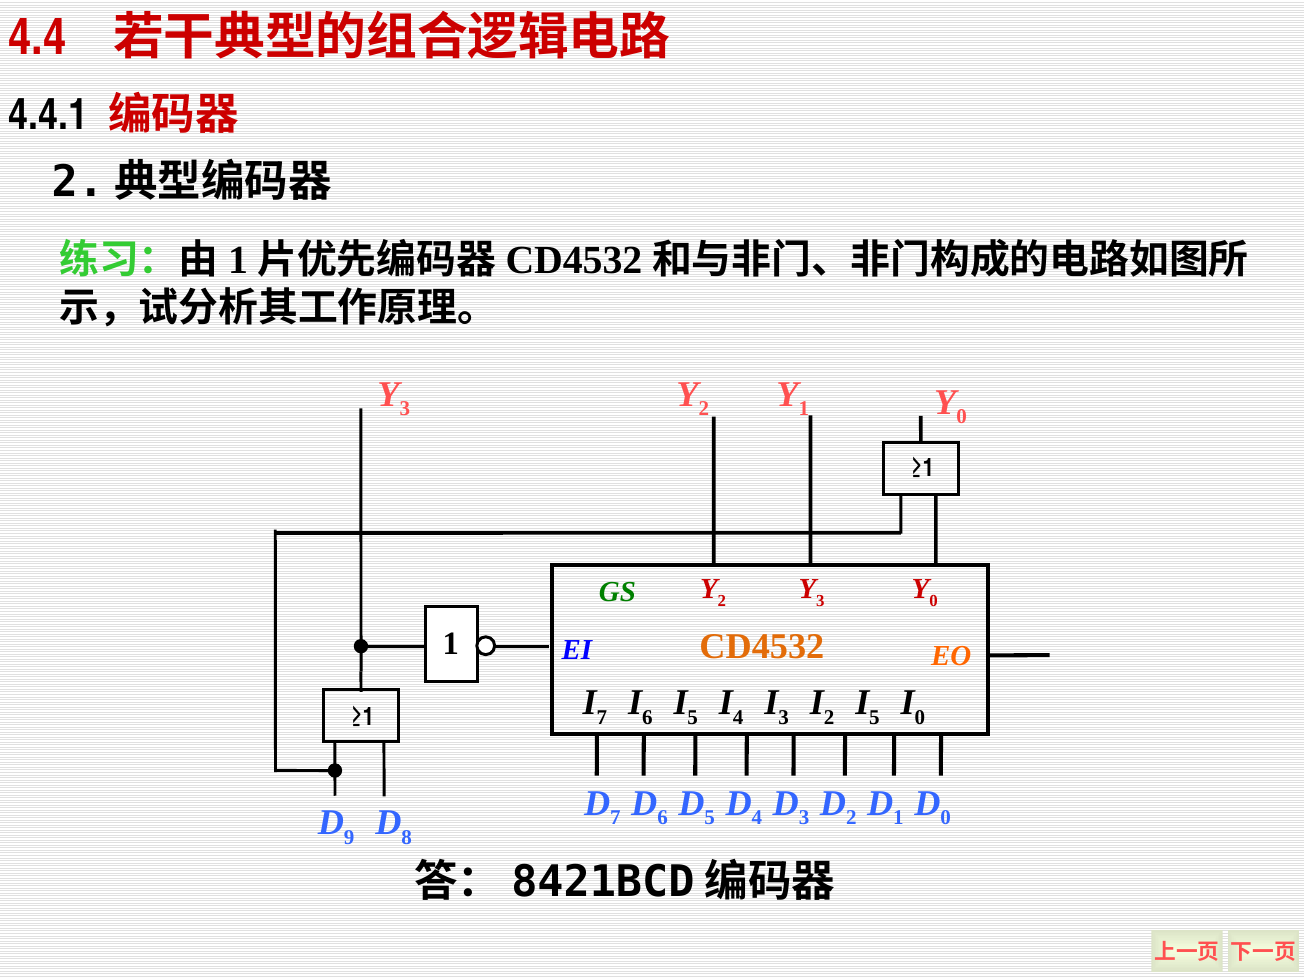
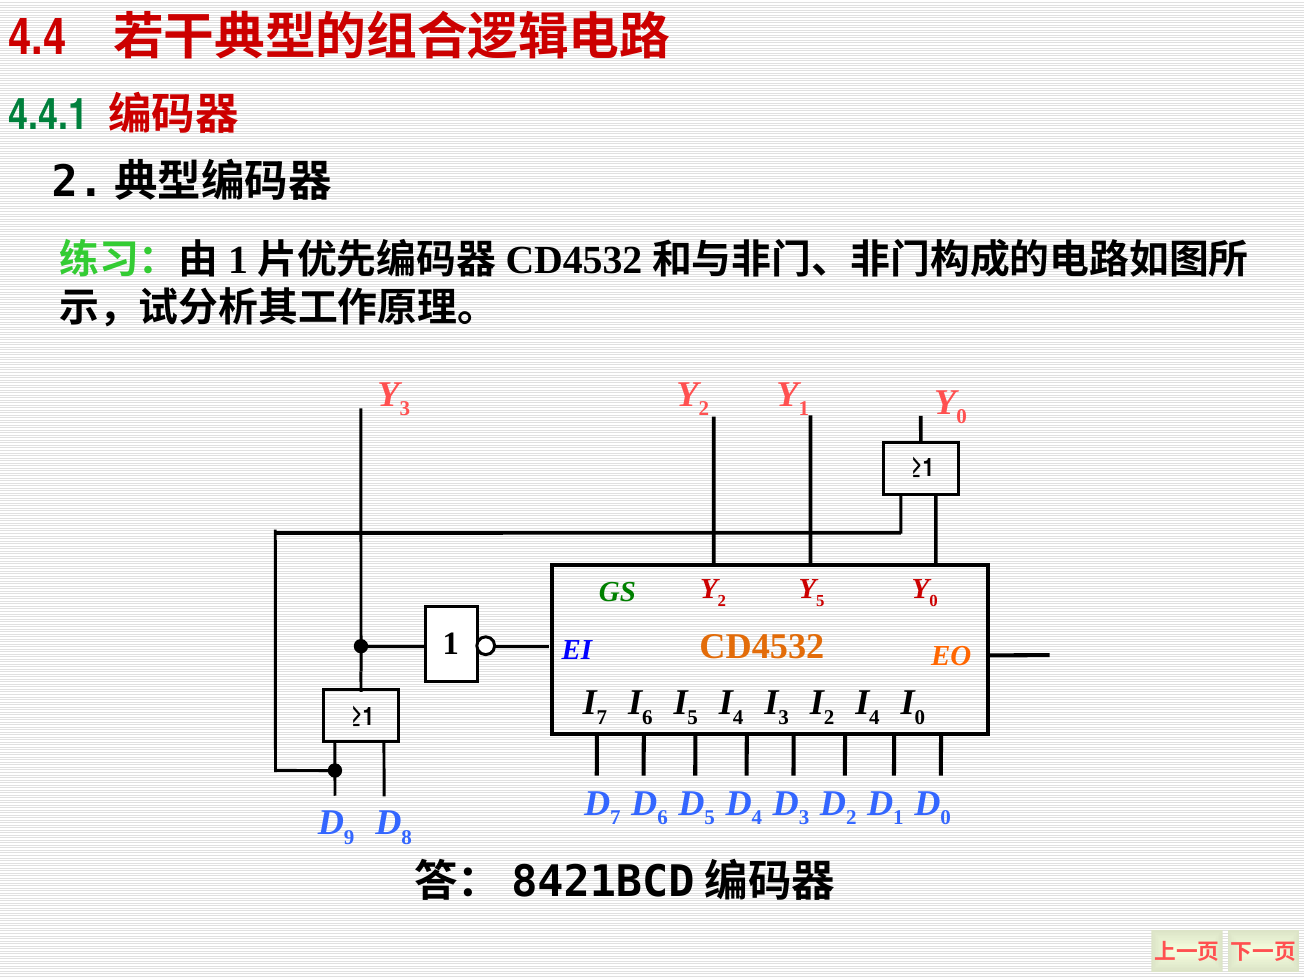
4.4.1 colour: black -> green (48, 116)
3: 3 -> 5 (820, 601)
5: 5 -> 4 (874, 717)
